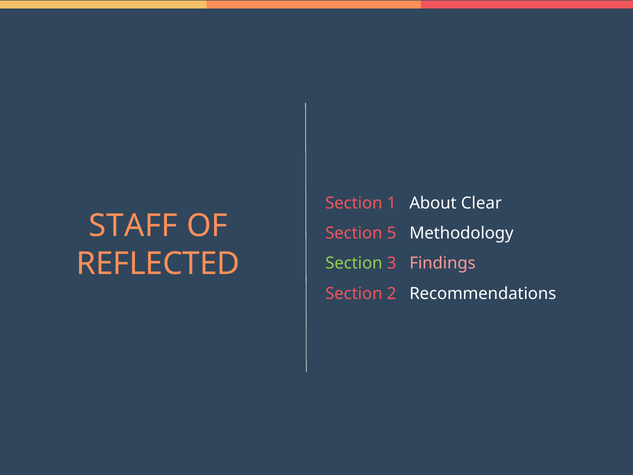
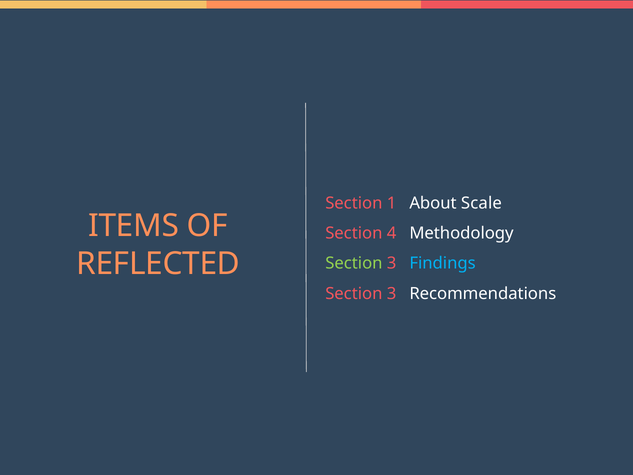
Clear: Clear -> Scale (481, 203)
STAFF: STAFF -> ITEMS (134, 226)
5: 5 -> 4 (392, 233)
Findings colour: pink -> light blue (443, 263)
2: 2 -> 3 (392, 293)
